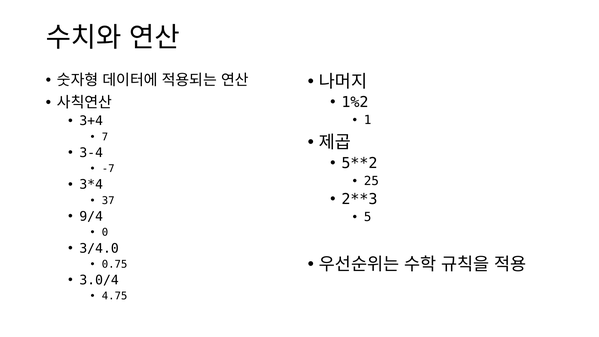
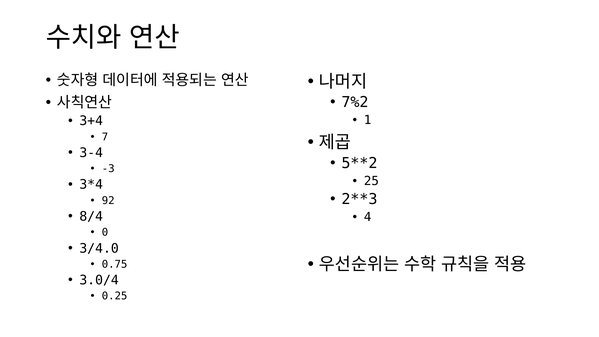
1%2: 1%2 -> 7%2 (355, 102)
-7: -7 -> -3 (108, 169)
37: 37 -> 92 (108, 201)
9/4: 9/4 -> 8/4 (91, 216)
5: 5 -> 4 (368, 217)
4.75: 4.75 -> 0.25 (115, 296)
